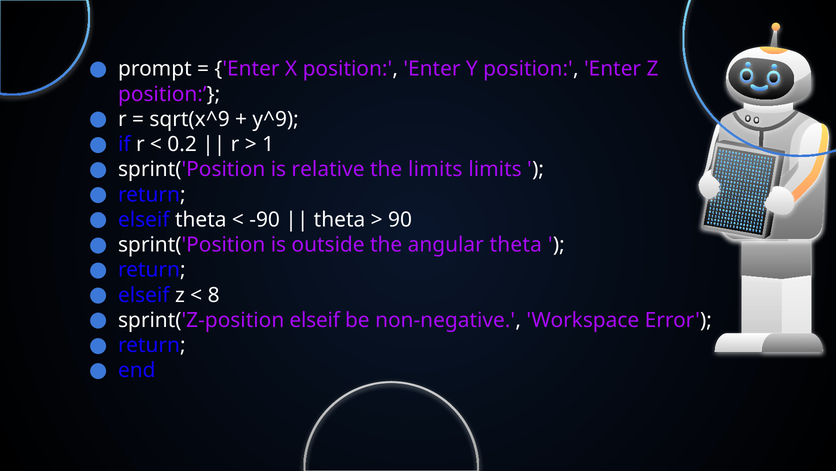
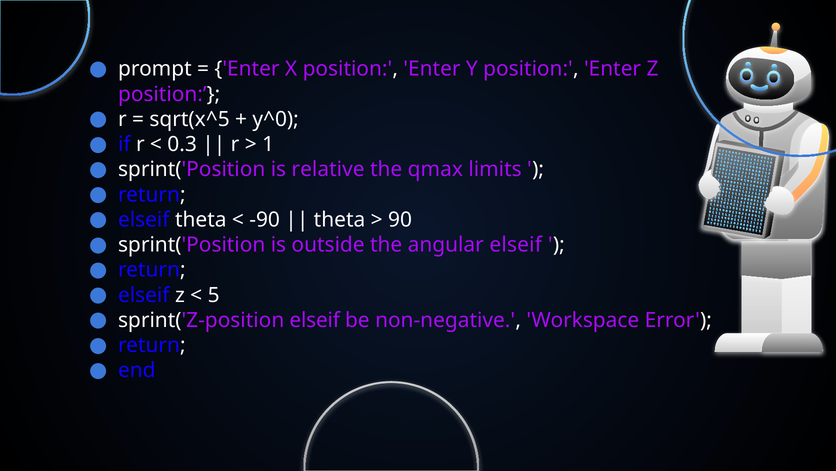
sqrt(x^9: sqrt(x^9 -> sqrt(x^5 (190, 119)
y^9: y^9 -> y^0 (276, 119)
0.2: 0.2 -> 0.3 (182, 144)
the limits: limits -> qmax (435, 169)
angular theta: theta -> elseif (516, 244)
8: 8 -> 5 (214, 295)
